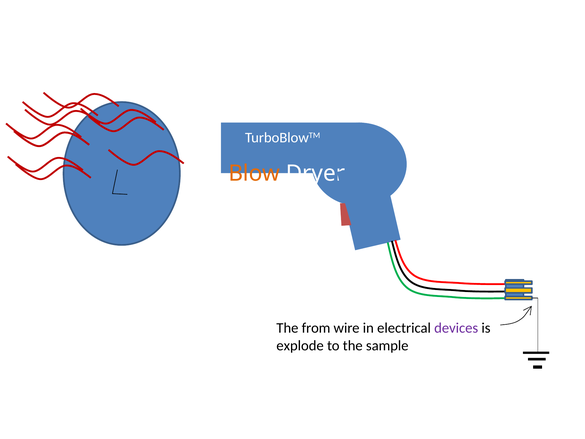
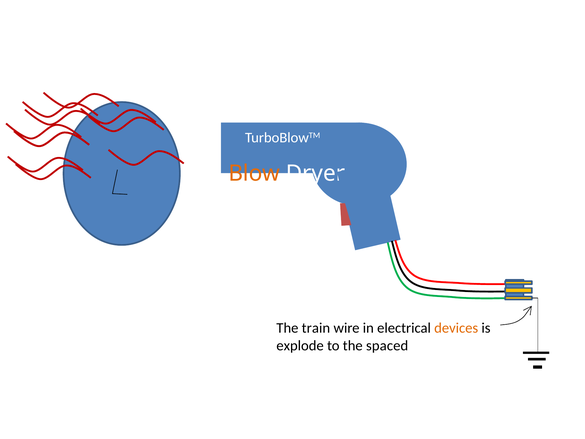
from: from -> train (316, 328)
devices colour: purple -> orange (456, 328)
sample: sample -> spaced (387, 345)
